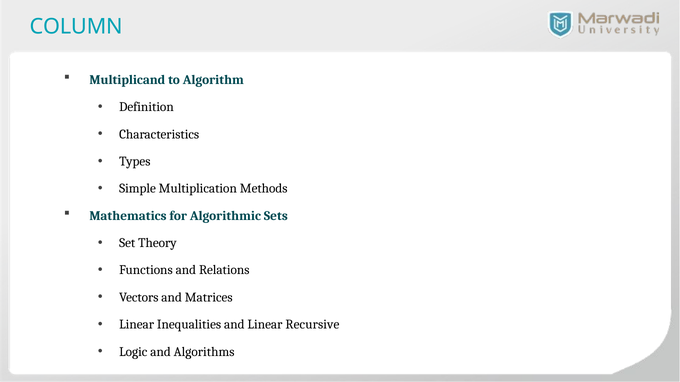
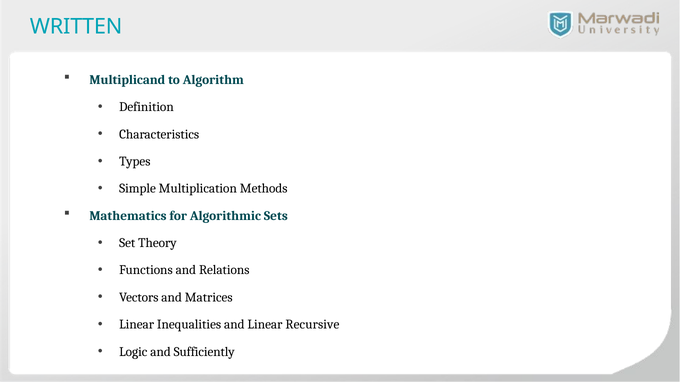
COLUMN: COLUMN -> WRITTEN (76, 27)
Algorithms: Algorithms -> Sufficiently (204, 352)
